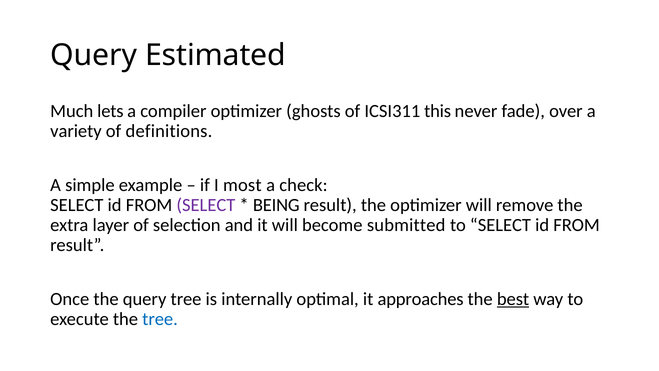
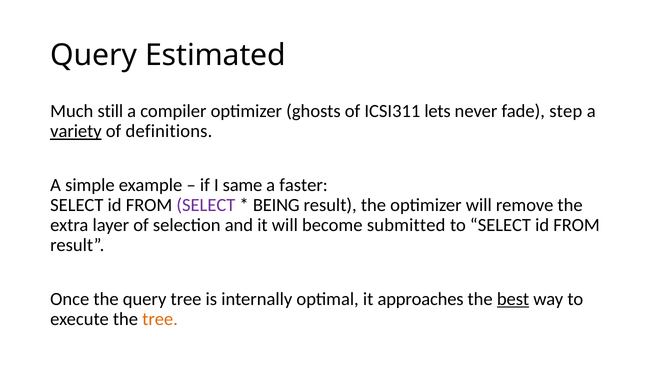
lets: lets -> still (110, 111)
this: this -> lets (438, 111)
over: over -> step (566, 111)
variety underline: none -> present (76, 131)
most: most -> same (242, 185)
check: check -> faster (304, 185)
tree colour: blue -> orange (160, 319)
